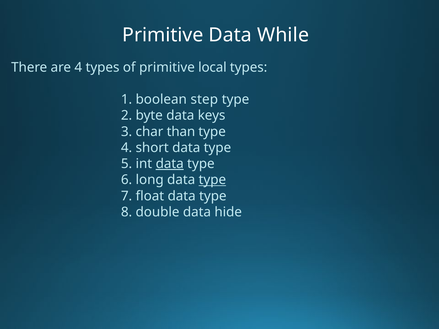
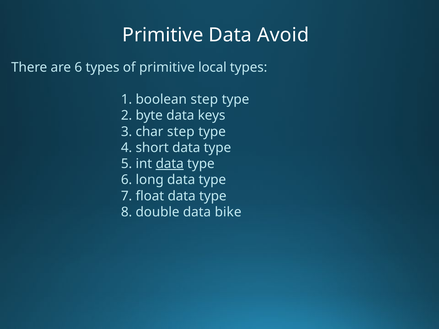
While: While -> Avoid (283, 35)
are 4: 4 -> 6 (78, 67)
char than: than -> step (181, 132)
type underline: present -> none (212, 180)
hide: hide -> bike (228, 212)
